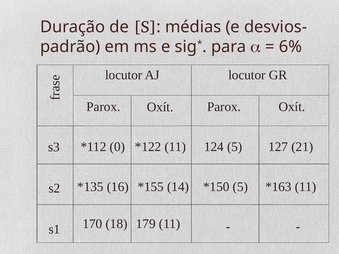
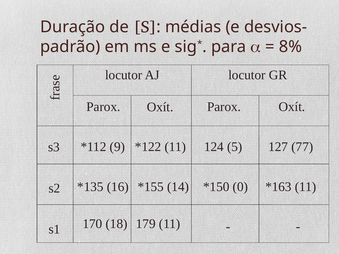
6%: 6% -> 8% (290, 47)
0: 0 -> 9 (117, 147)
21: 21 -> 77 (302, 147)
5: 5 -> 0 (240, 187)
